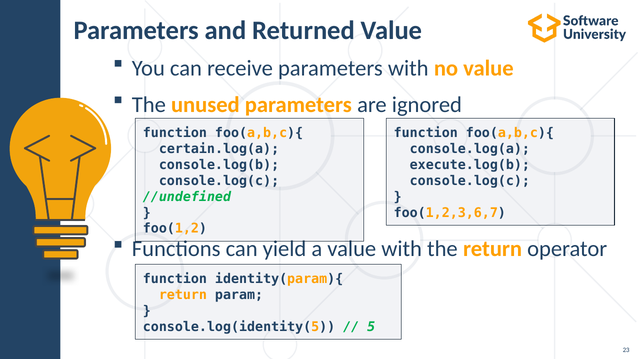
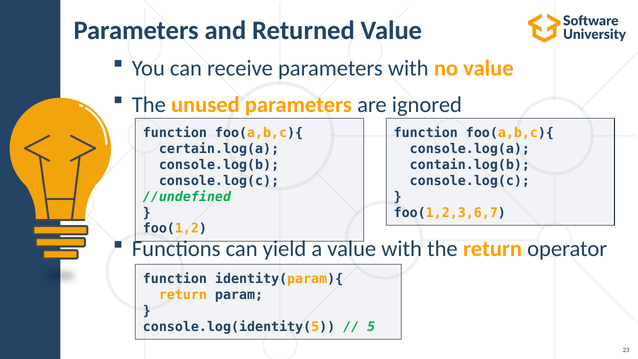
execute.log(b: execute.log(b -> contain.log(b (470, 165)
